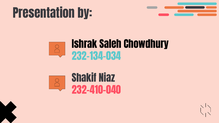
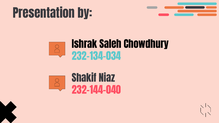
232-410-040: 232-410-040 -> 232-144-040 (96, 91)
